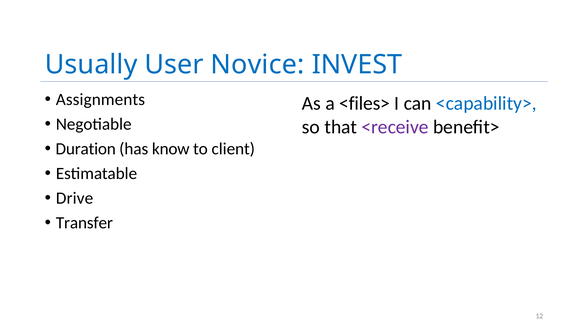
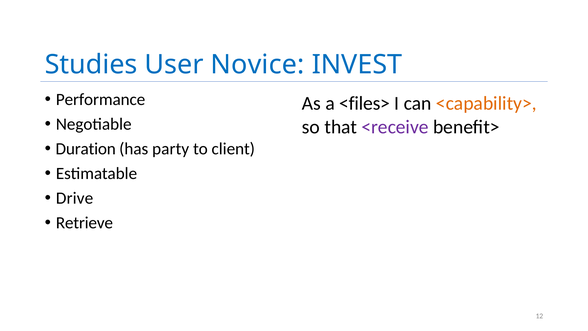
Usually: Usually -> Studies (91, 65)
Assignments: Assignments -> Performance (101, 99)
<capability> colour: blue -> orange (486, 103)
know: know -> party (171, 149)
Transfer: Transfer -> Retrieve (84, 223)
